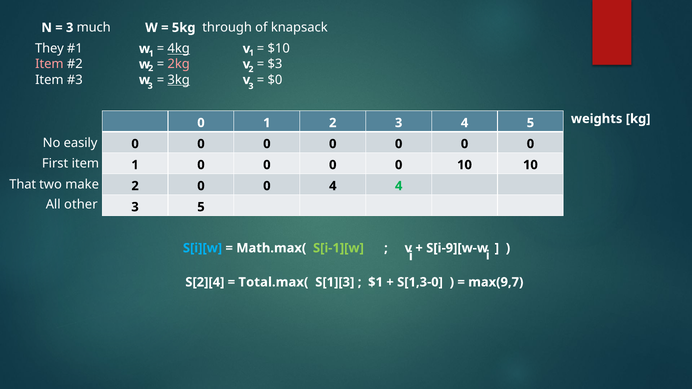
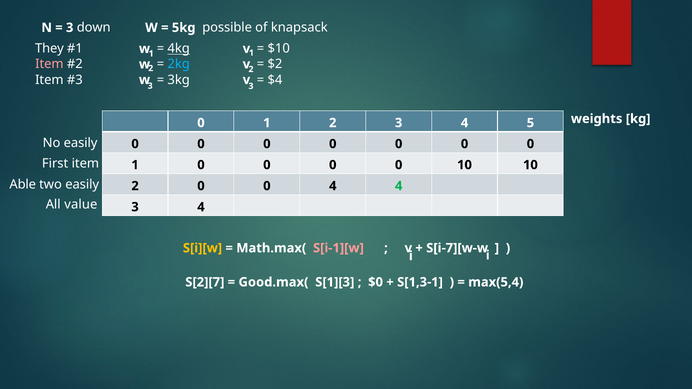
much: much -> down (94, 28)
through: through -> possible (227, 28)
2kg colour: pink -> light blue (179, 64)
$3: $3 -> $2 (275, 64)
3kg underline: present -> none (179, 80)
$0: $0 -> $4 (275, 80)
That: That -> Able (23, 185)
two make: make -> easily (82, 185)
other: other -> value (81, 205)
5: 5 -> 4 (201, 207)
S[i][w colour: light blue -> yellow (202, 248)
S[i-1][w colour: light green -> pink (338, 248)
S[i-9][w-w: S[i-9][w-w -> S[i-7][w-w (457, 248)
S[2][4: S[2][4 -> S[2][7 (205, 282)
Total.max(: Total.max( -> Good.max( (273, 282)
$1: $1 -> $0 (376, 282)
S[1,3-0: S[1,3-0 -> S[1,3-1 (420, 282)
max(9,7: max(9,7 -> max(5,4 (496, 282)
